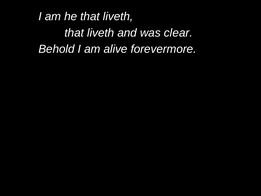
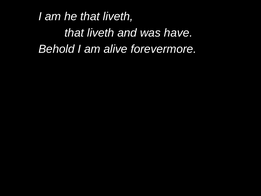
clear: clear -> have (178, 33)
